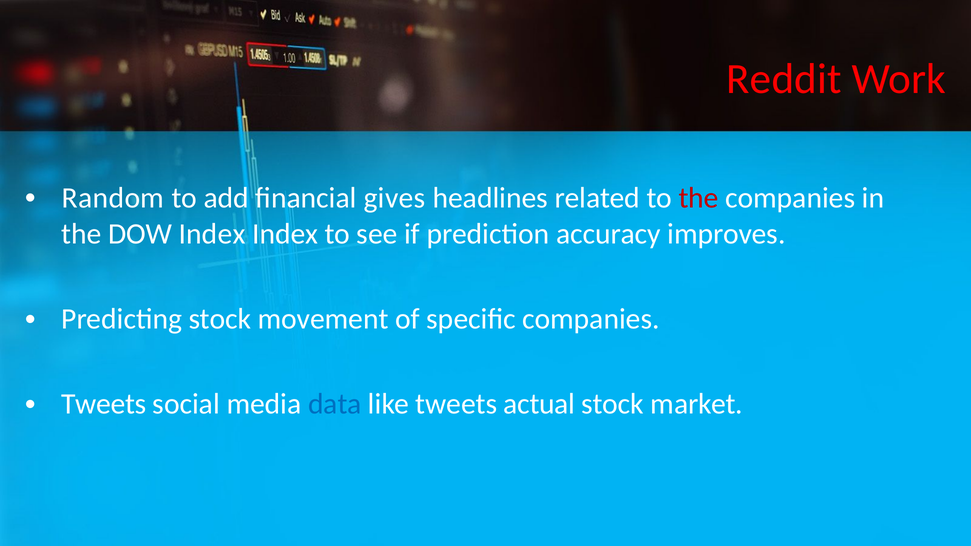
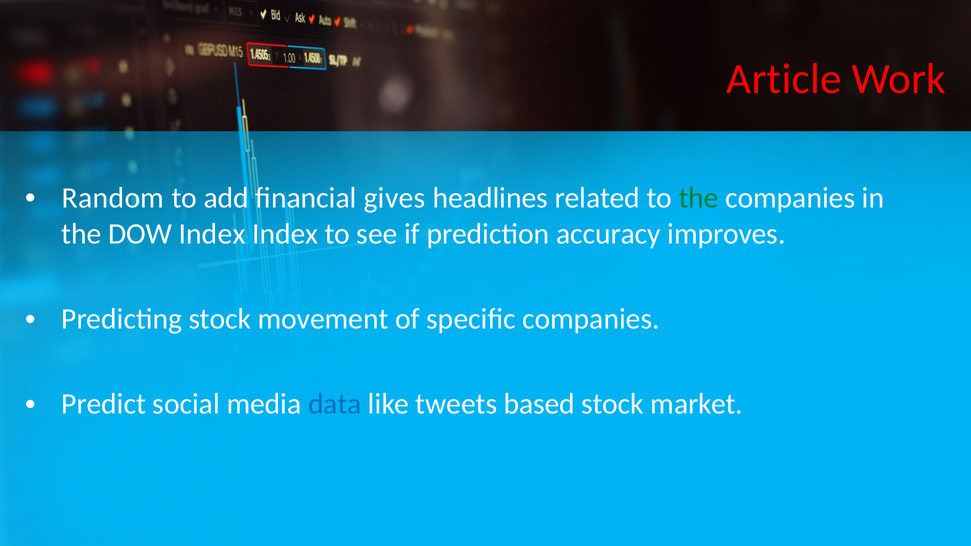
Reddit: Reddit -> Article (784, 79)
the colour: red -> green (699, 198)
Tweets: Tweets -> Predict (104, 404)
actual: actual -> based (539, 404)
